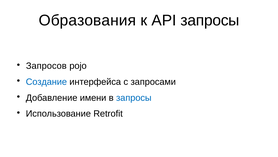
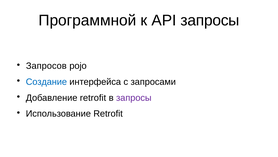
Образования: Образования -> Программной (87, 20)
Добавление имени: имени -> retrofit (93, 97)
запросы colour: blue -> purple (134, 97)
